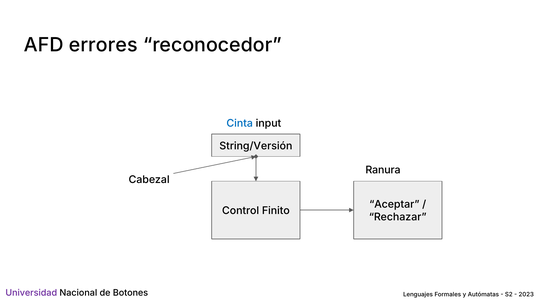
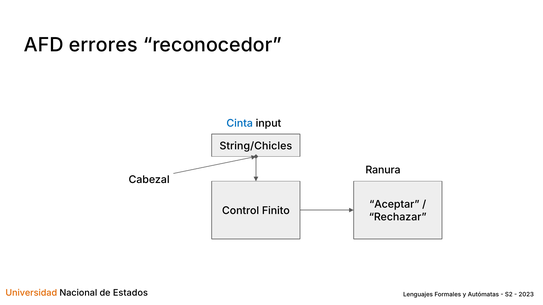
String/Versión: String/Versión -> String/Chicles (256, 146)
Universidad colour: purple -> orange (31, 293)
Botones: Botones -> Estados (130, 293)
